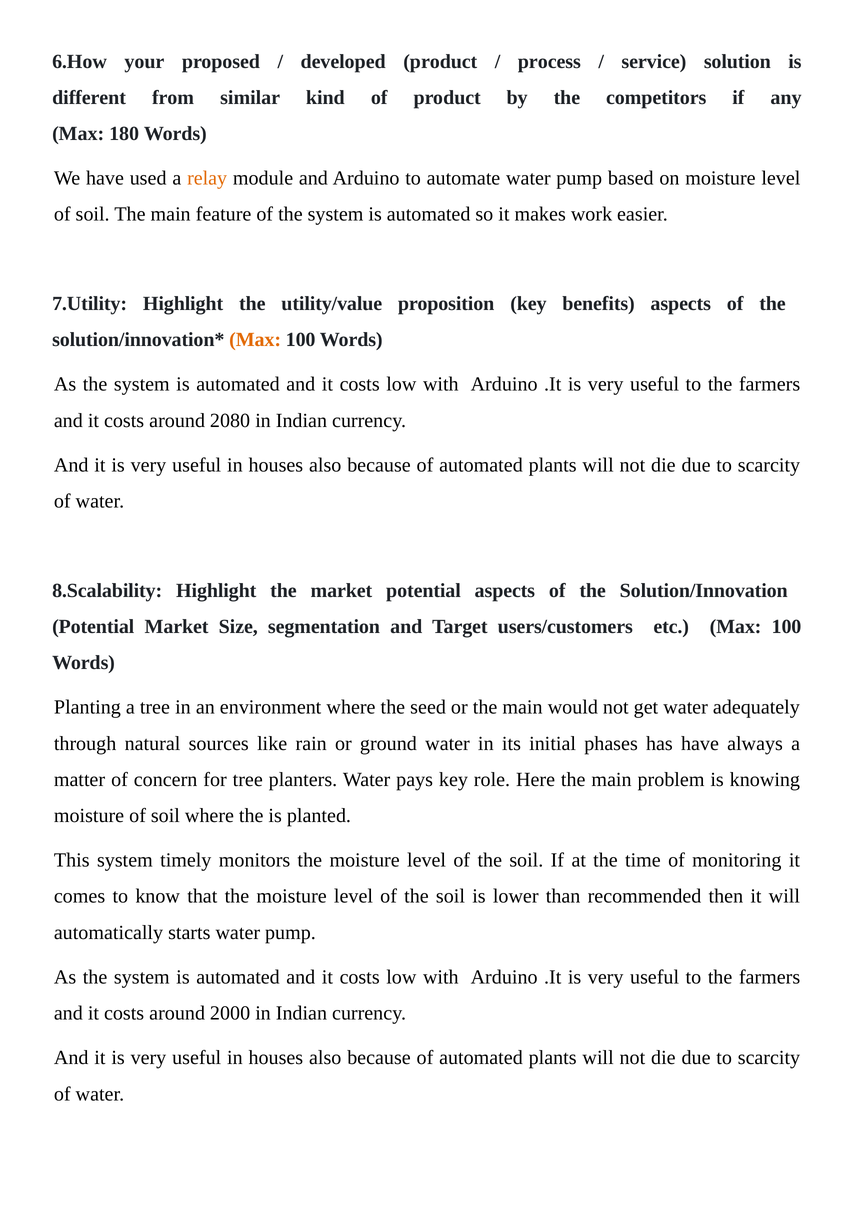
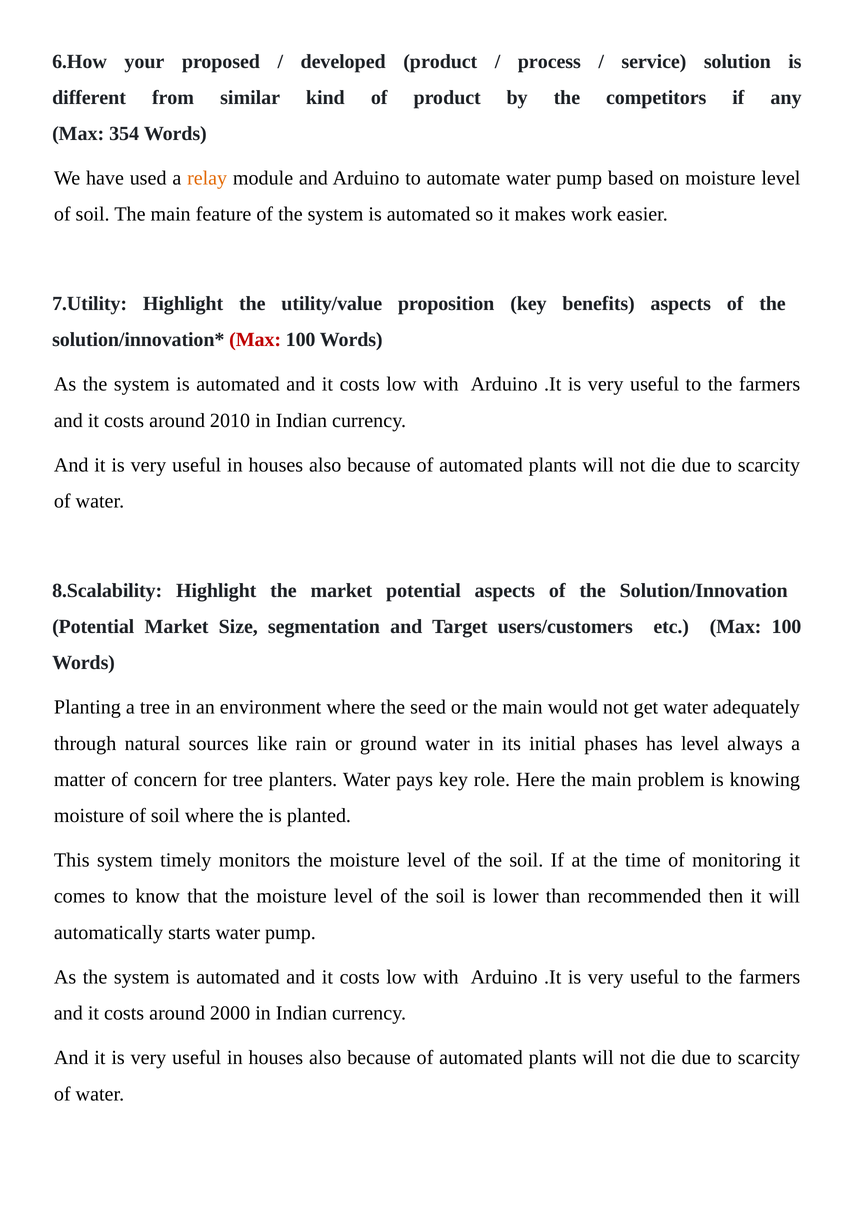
180: 180 -> 354 (124, 134)
Max colour: orange -> red (255, 340)
2080: 2080 -> 2010 (230, 421)
has have: have -> level (700, 744)
